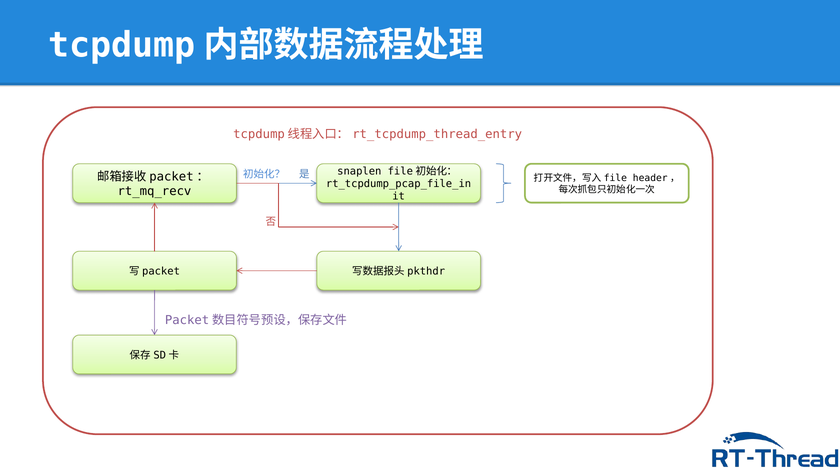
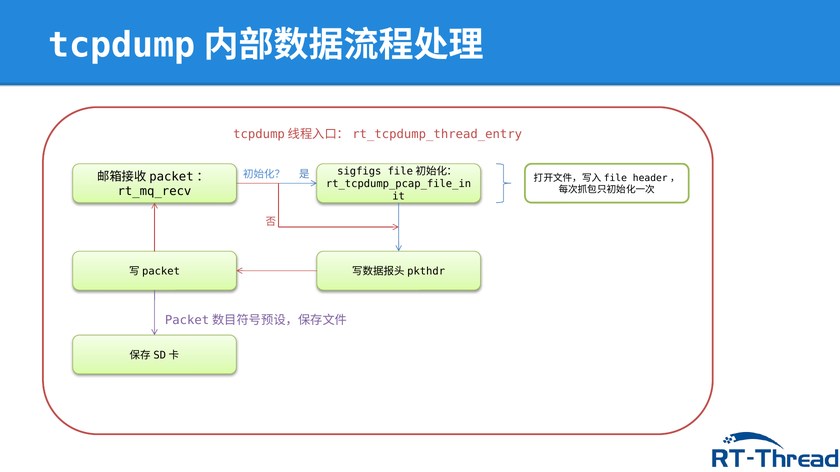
snaplen: snaplen -> sigfigs (359, 171)
